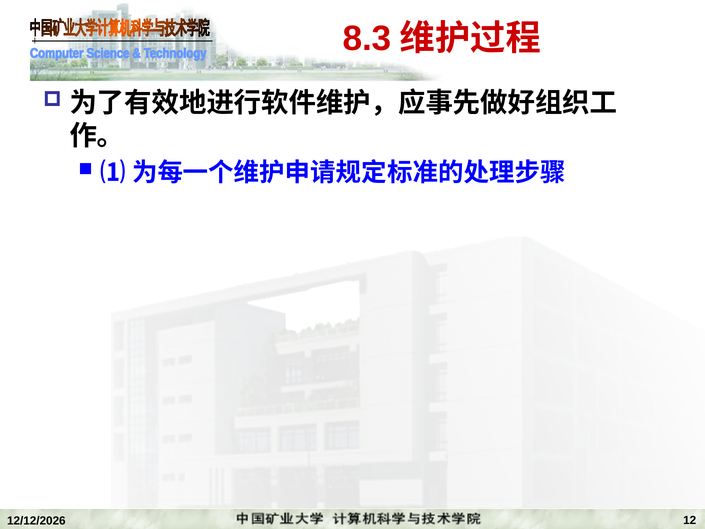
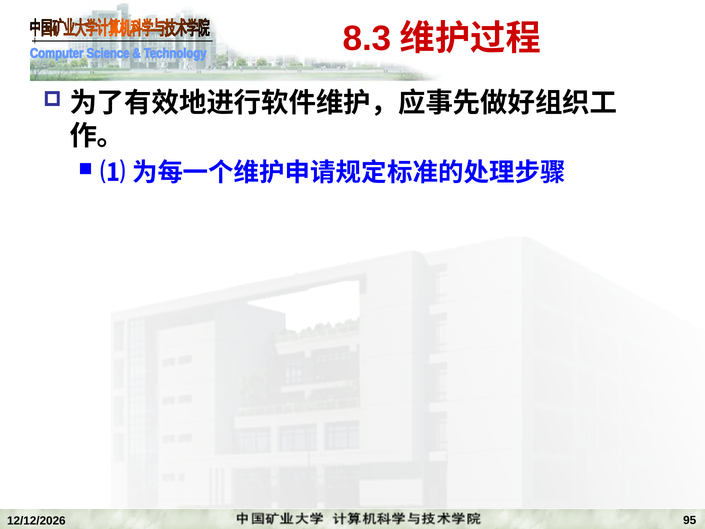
12: 12 -> 95 (690, 520)
